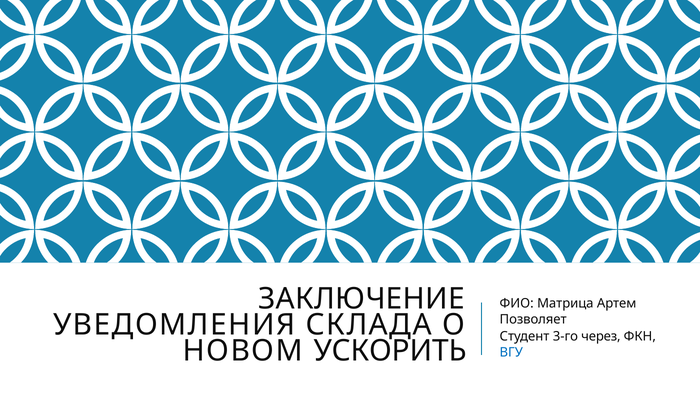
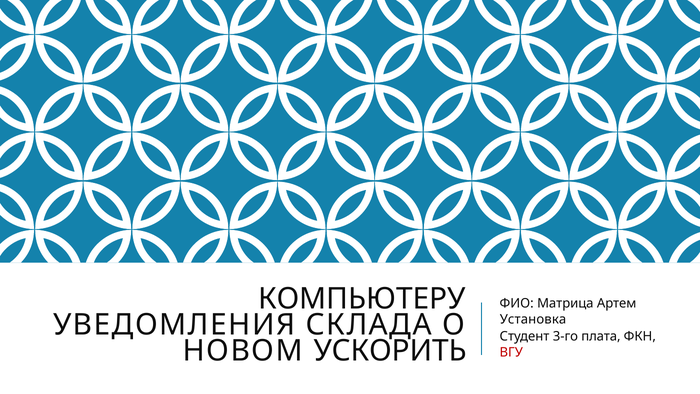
ЗАКЛЮЧЕНИЕ: ЗАКЛЮЧЕНИЕ -> КОМПЬЮТЕРУ (362, 299)
Позволяет: Позволяет -> Установка (533, 319)
через: через -> плата (601, 336)
ВГУ colour: blue -> red (511, 352)
